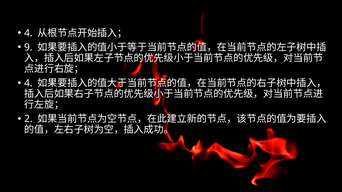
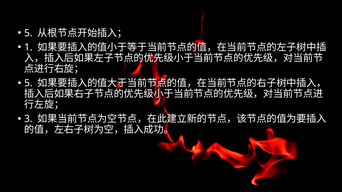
4: 4 -> 5 (28, 33)
9: 9 -> 1 (28, 47)
4: 4 -> 5 (28, 83)
2: 2 -> 3 (28, 119)
